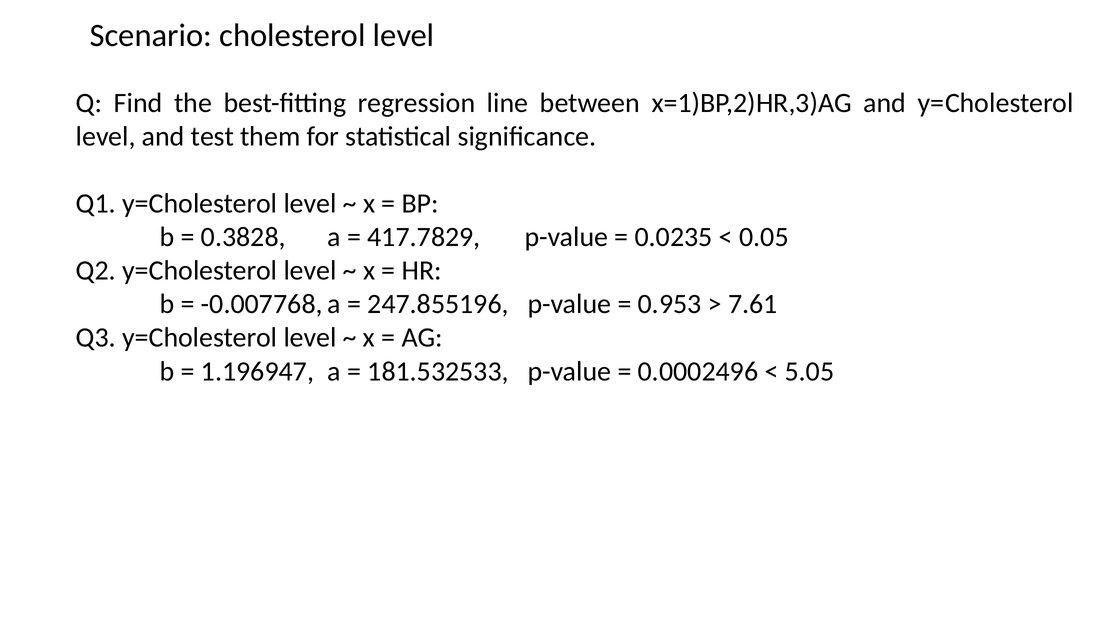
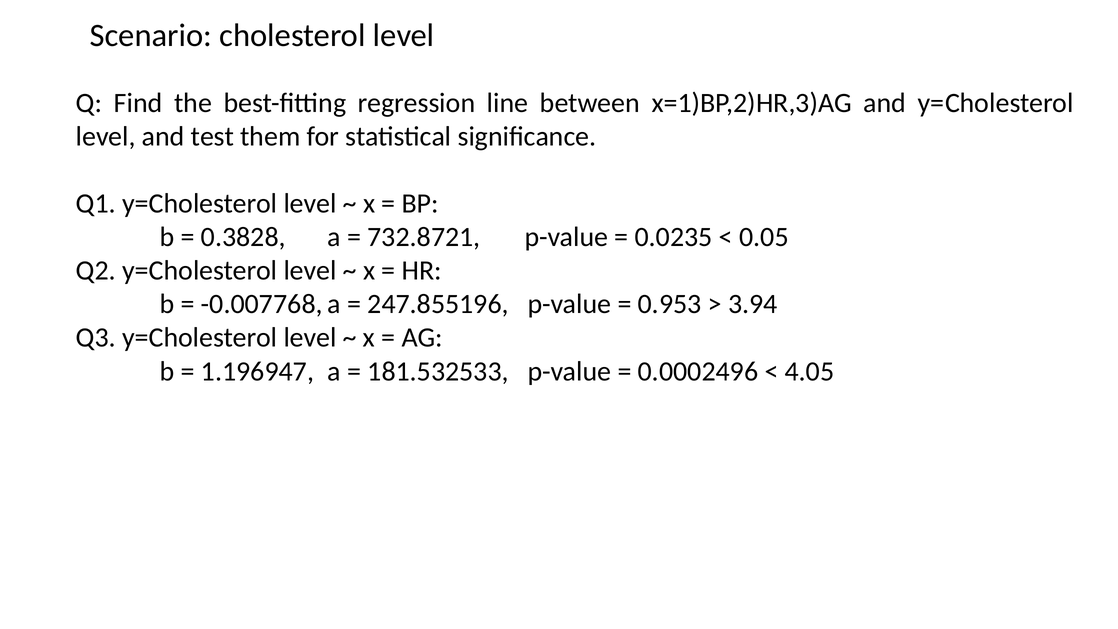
417.7829: 417.7829 -> 732.8721 (424, 237)
7.61: 7.61 -> 3.94 (753, 304)
5.05: 5.05 -> 4.05 (809, 371)
